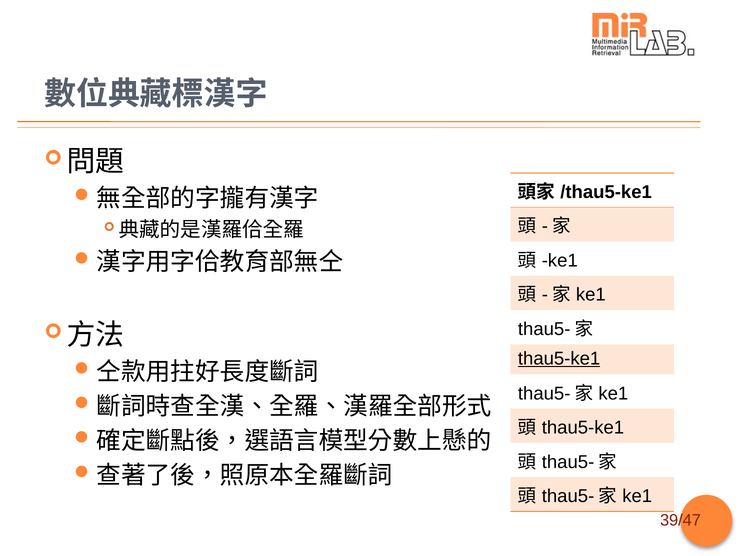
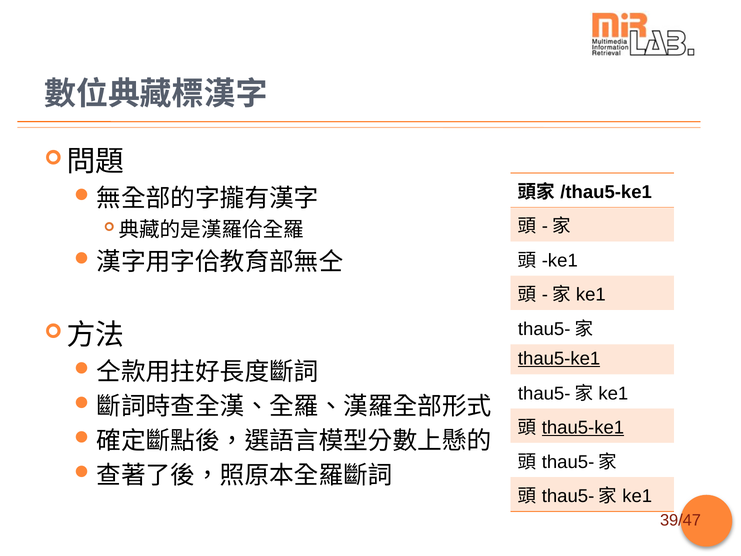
thau5-ke1 underline: none -> present (583, 427)
